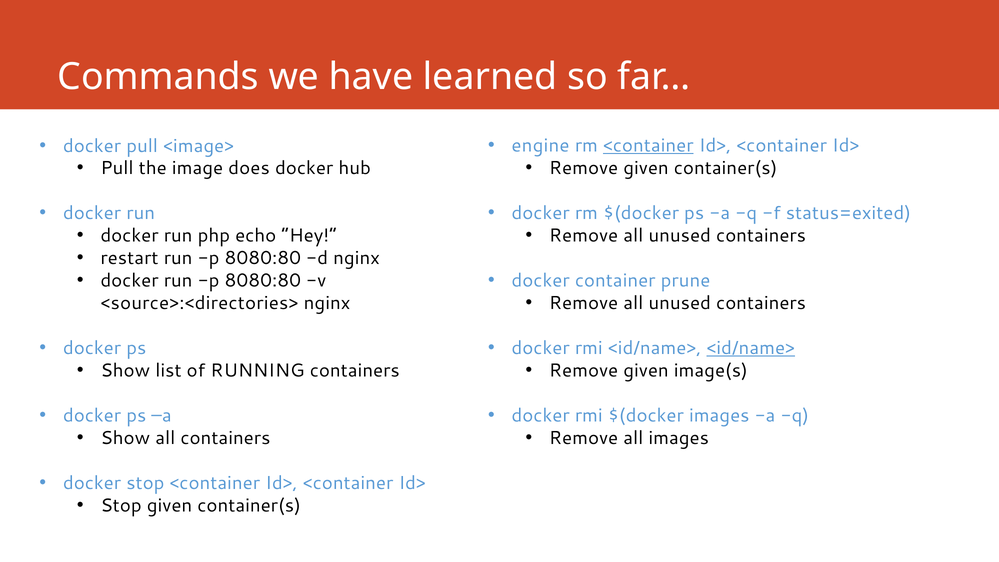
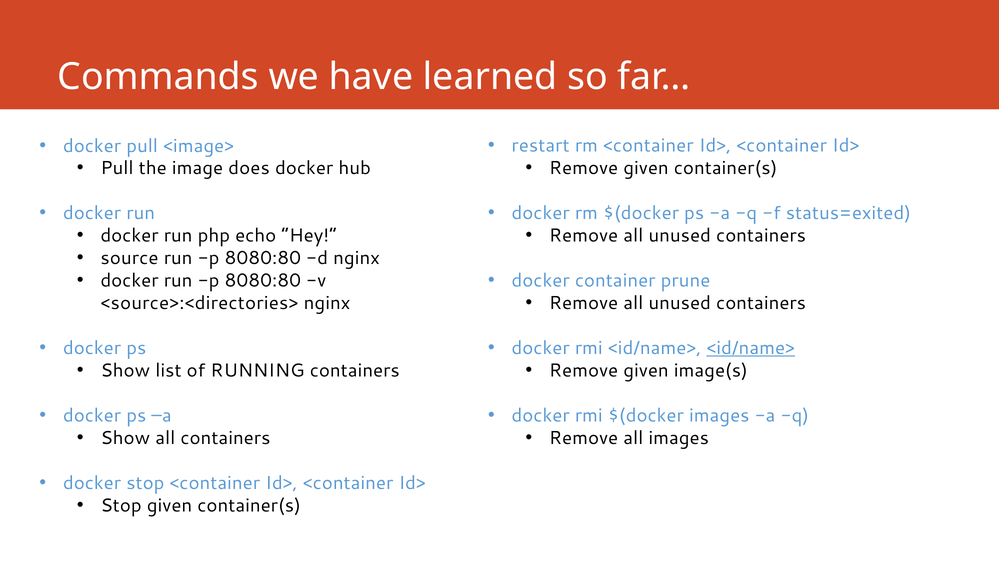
engine: engine -> restart (541, 146)
<container underline: present -> none (648, 146)
restart: restart -> source (129, 258)
